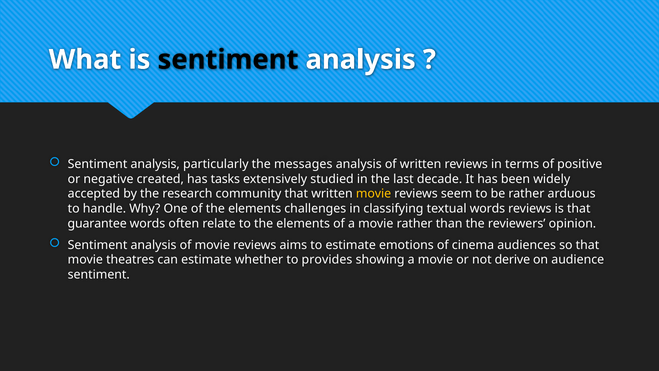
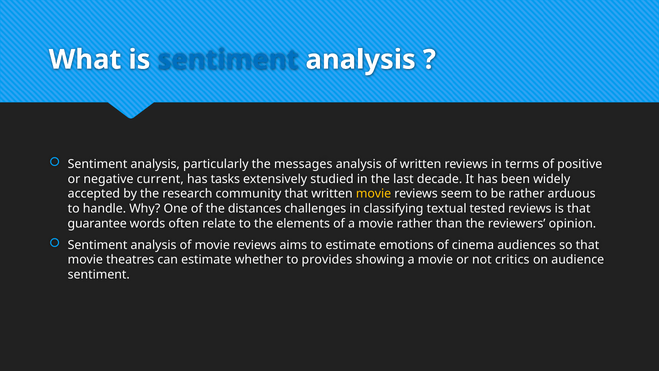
sentiment colour: black -> blue (228, 60)
created: created -> current (160, 179)
of the elements: elements -> distances (255, 209)
textual words: words -> tested (487, 209)
derive: derive -> critics (512, 260)
